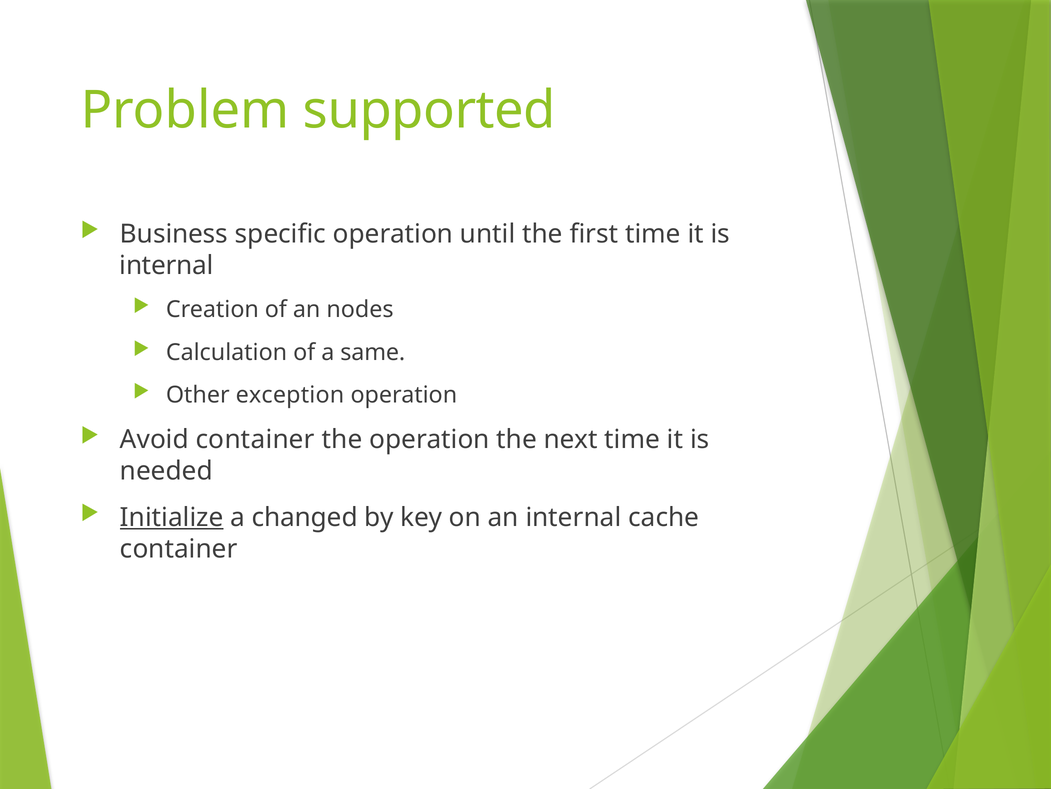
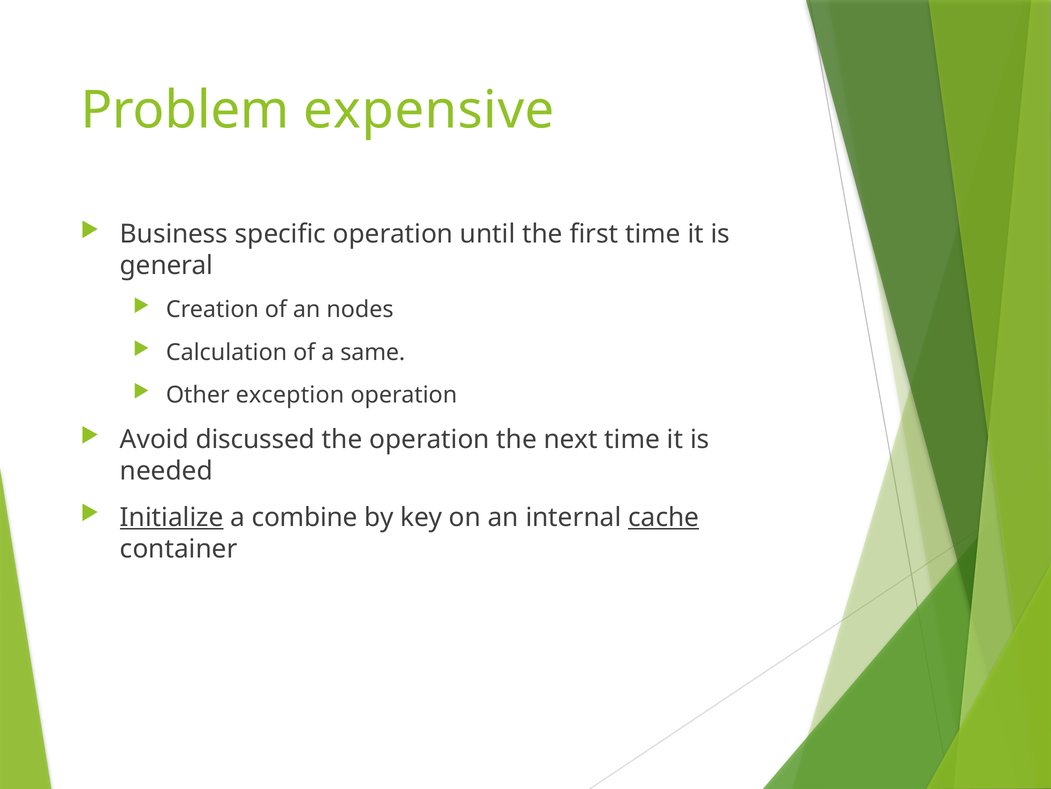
supported: supported -> expensive (429, 111)
internal: internal -> general (167, 265)
Avoid container: container -> discussed (255, 439)
changed: changed -> combine (305, 517)
cache underline: none -> present (664, 517)
